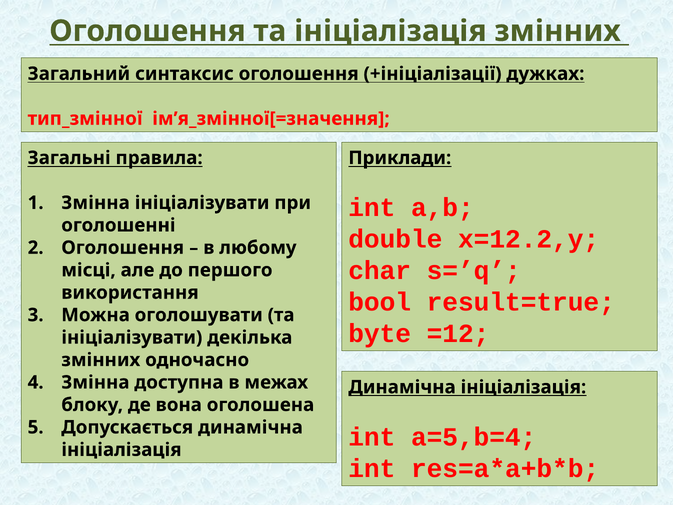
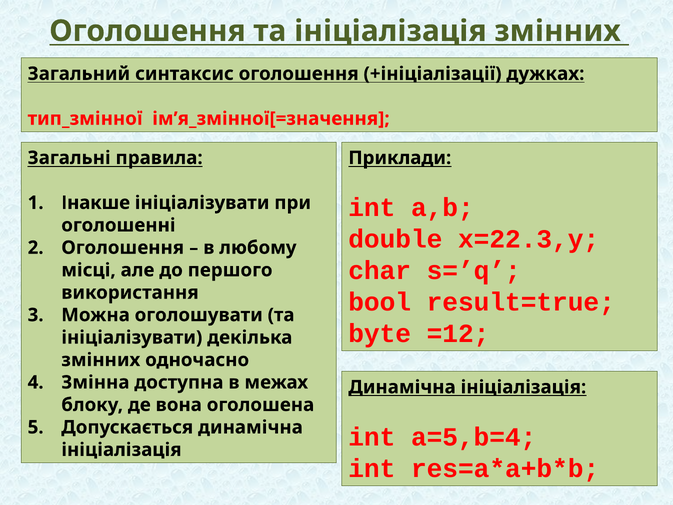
Змінна: Змінна -> Інакше (96, 203)
x=12.2,y: x=12.2,y -> x=22.3,y (529, 239)
